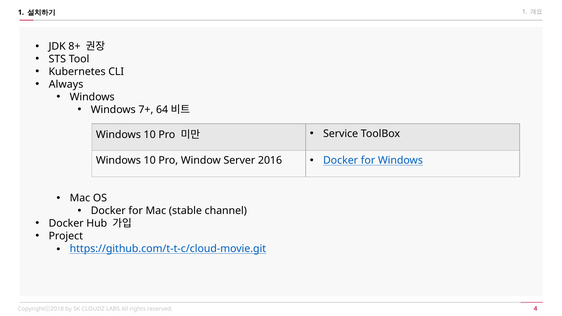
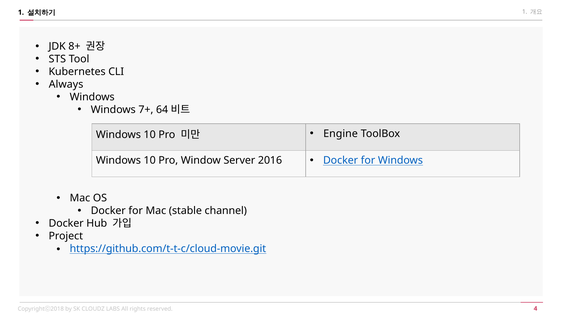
Service: Service -> Engine (341, 134)
